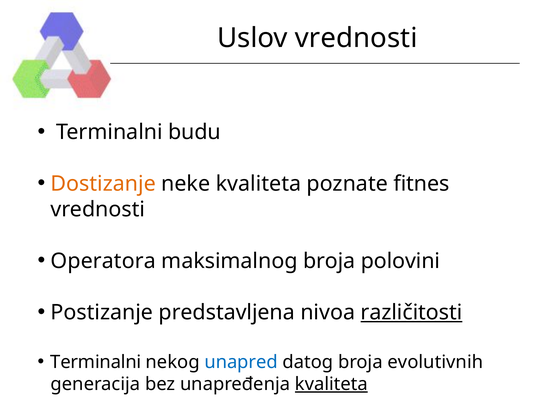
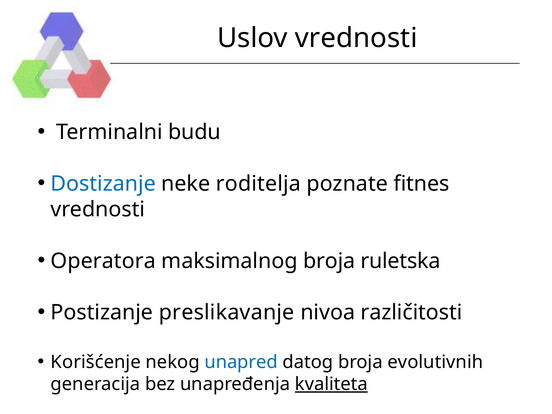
Dostizanje colour: orange -> blue (103, 184)
neke kvaliteta: kvaliteta -> roditelja (258, 184)
polovini: polovini -> ruletska (401, 261)
predstavljena: predstavljena -> preslikavanje (227, 313)
različitosti underline: present -> none (411, 313)
Terminalni: Terminalni -> Korišćenje (96, 362)
